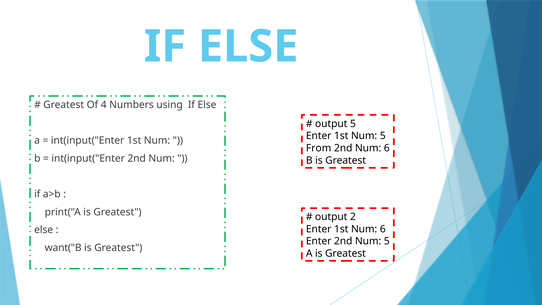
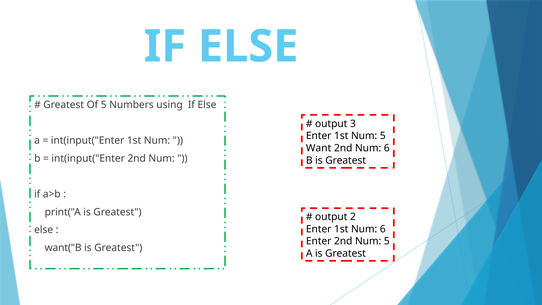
Of 4: 4 -> 5 (104, 105)
output 5: 5 -> 3 (353, 124)
From: From -> Want (319, 148)
